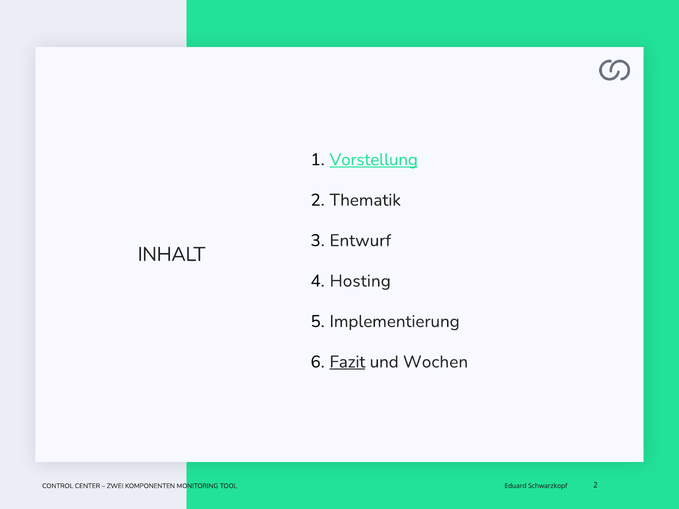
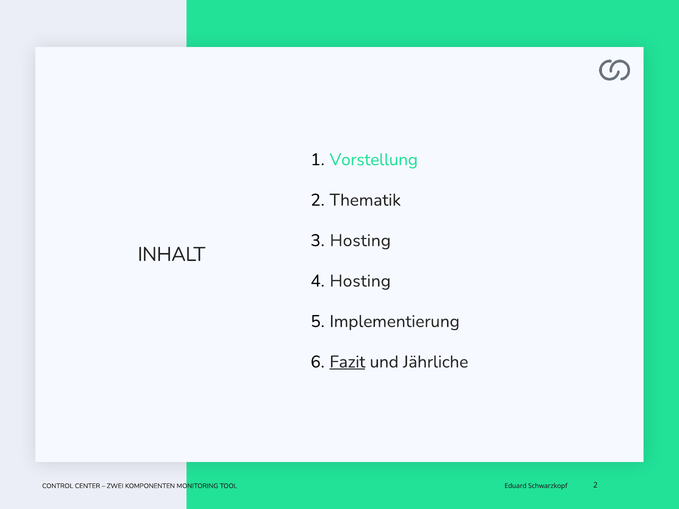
Vorstellung underline: present -> none (374, 160)
Entwurf: Entwurf -> Hosting (360, 241)
Wochen: Wochen -> Jährliche (436, 362)
